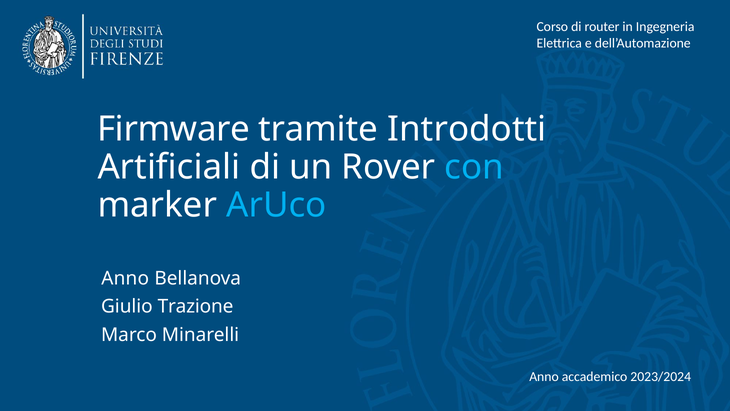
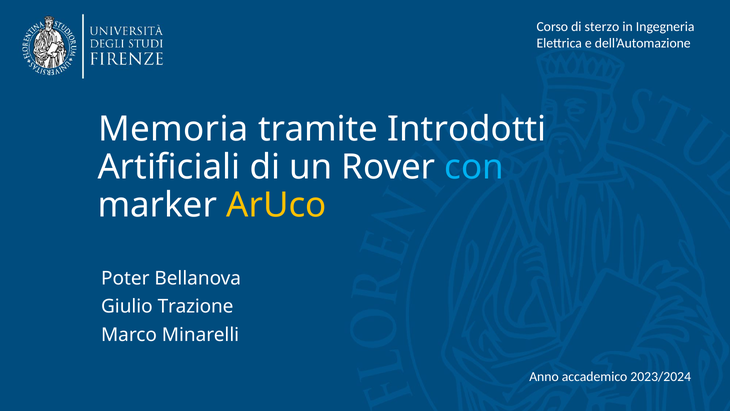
router: router -> sterzo (602, 27)
Firmware: Firmware -> Memoria (173, 129)
ArUco colour: light blue -> yellow (276, 205)
Anno: Anno -> Poter (125, 278)
